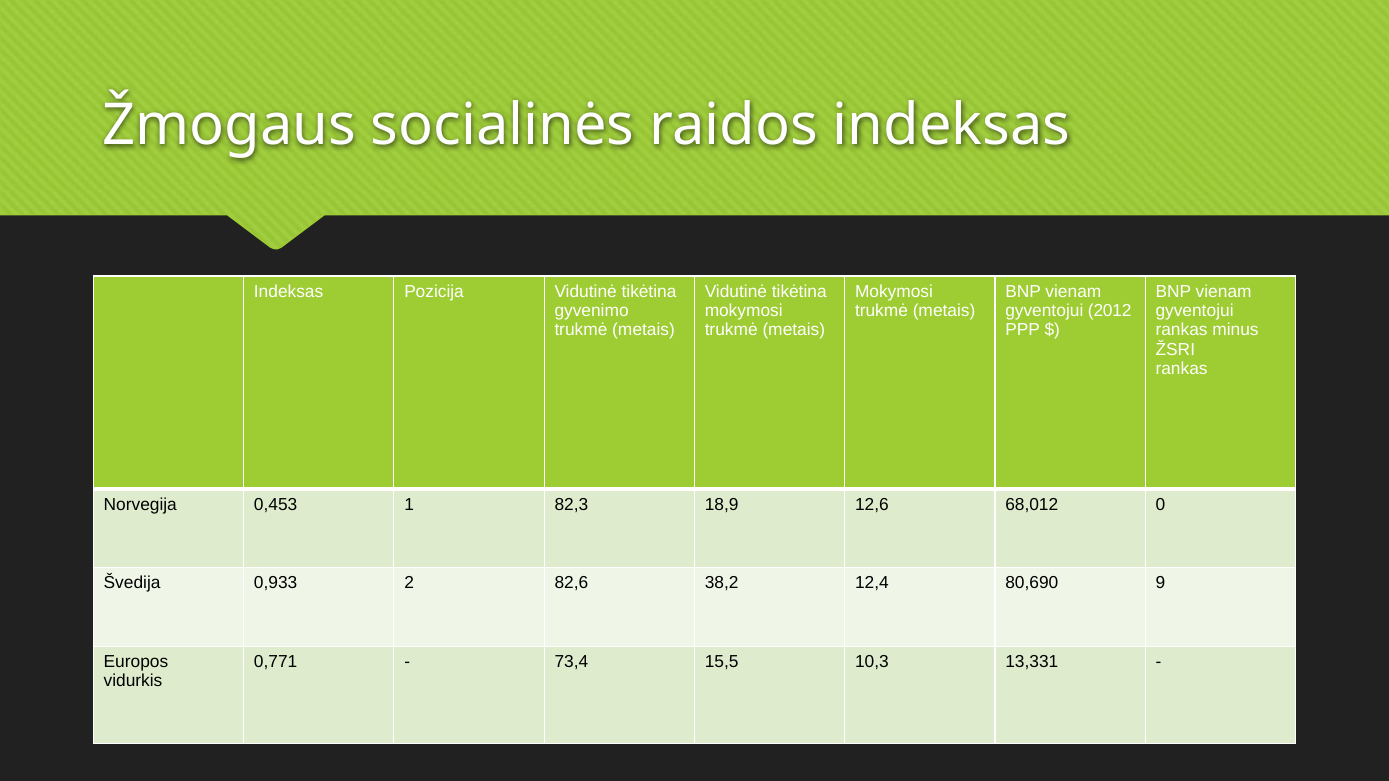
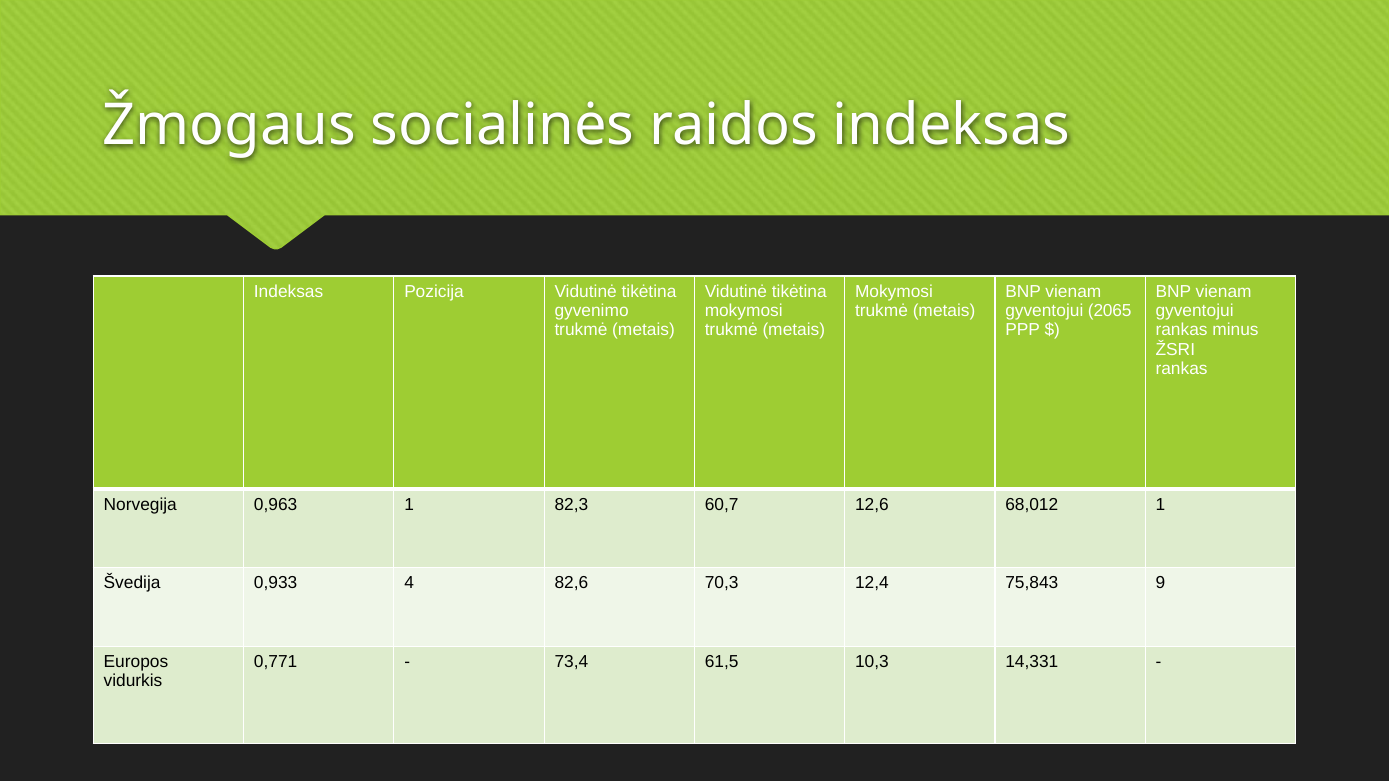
2012: 2012 -> 2065 (1110, 311)
0,453: 0,453 -> 0,963 (276, 505)
18,9: 18,9 -> 60,7 (722, 505)
68,012 0: 0 -> 1 (1160, 505)
2: 2 -> 4 (409, 583)
38,2: 38,2 -> 70,3 (722, 583)
80,690: 80,690 -> 75,843 (1032, 583)
15,5: 15,5 -> 61,5 (722, 662)
13,331: 13,331 -> 14,331 (1032, 662)
